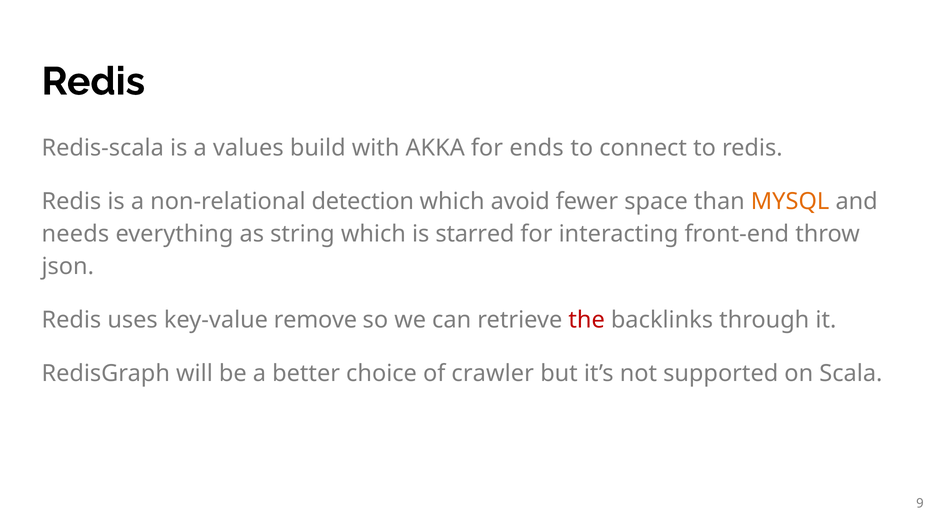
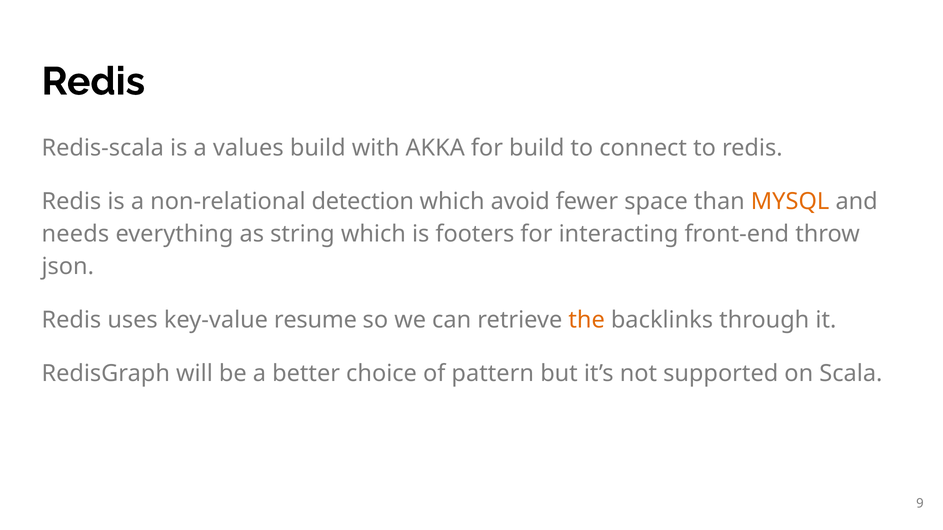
for ends: ends -> build (537, 148)
starred: starred -> footers (475, 234)
remove: remove -> resume (315, 320)
the colour: red -> orange (587, 320)
crawler: crawler -> pattern (493, 374)
